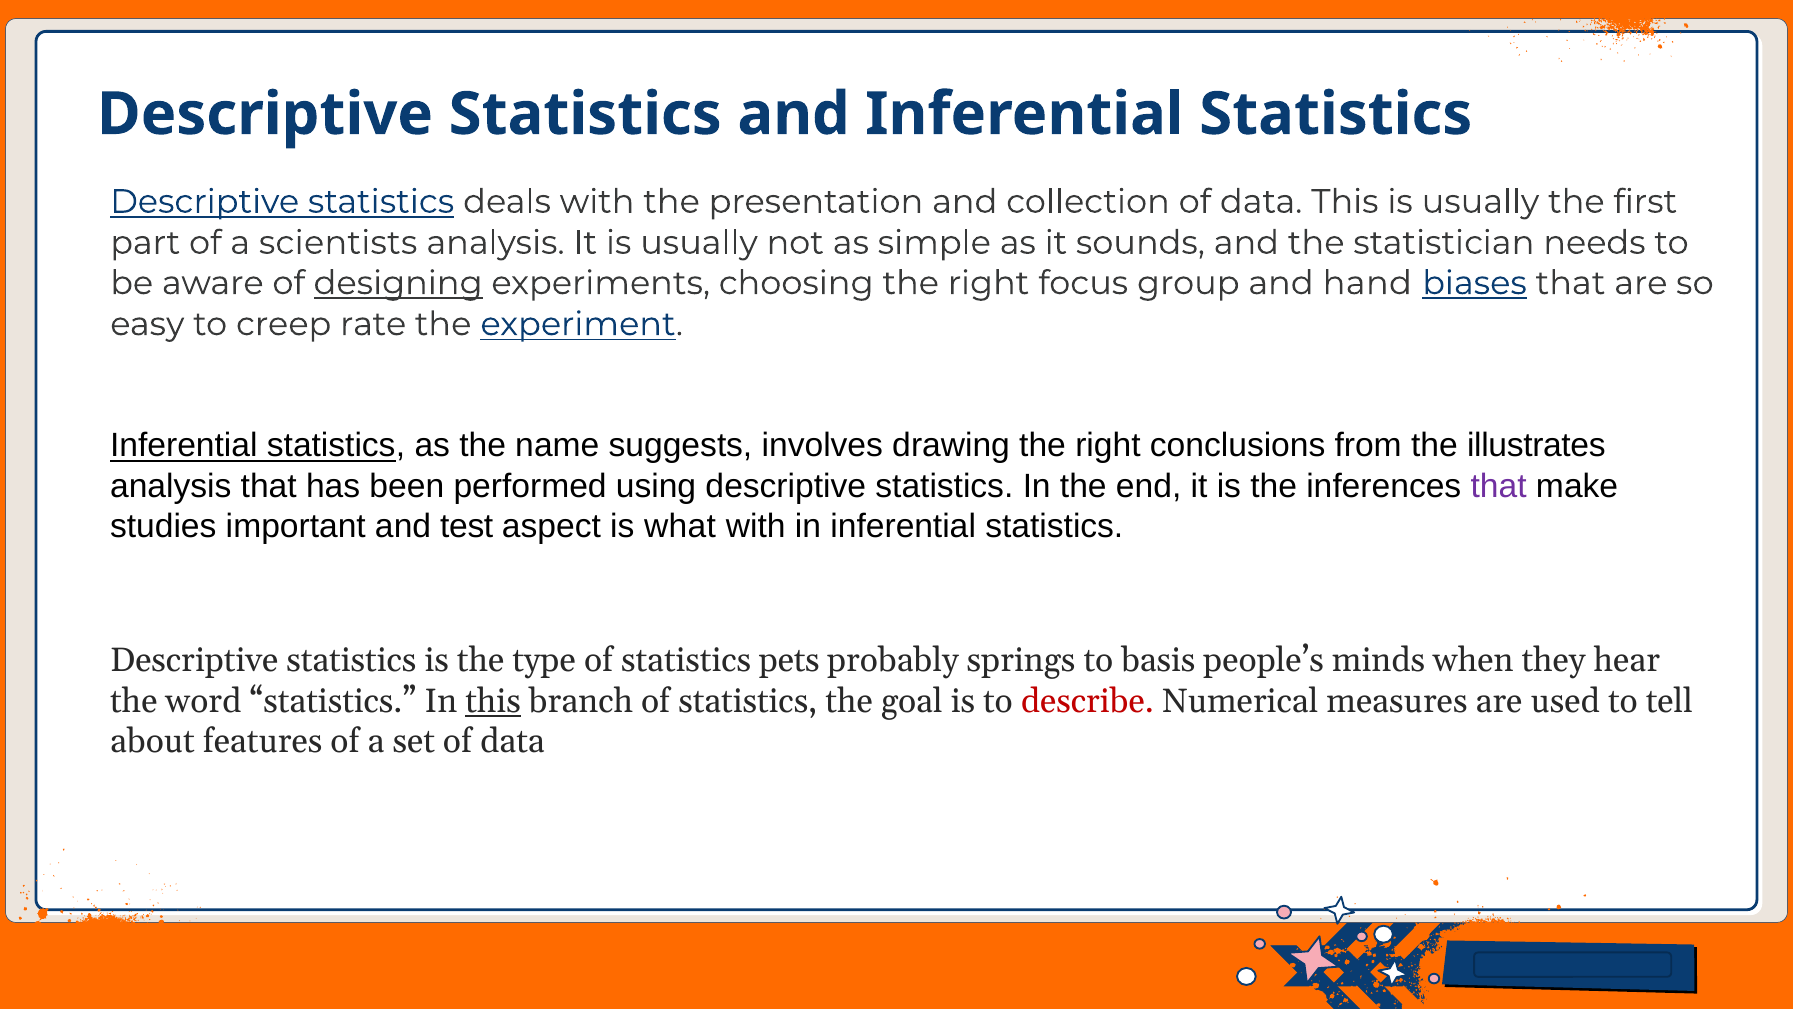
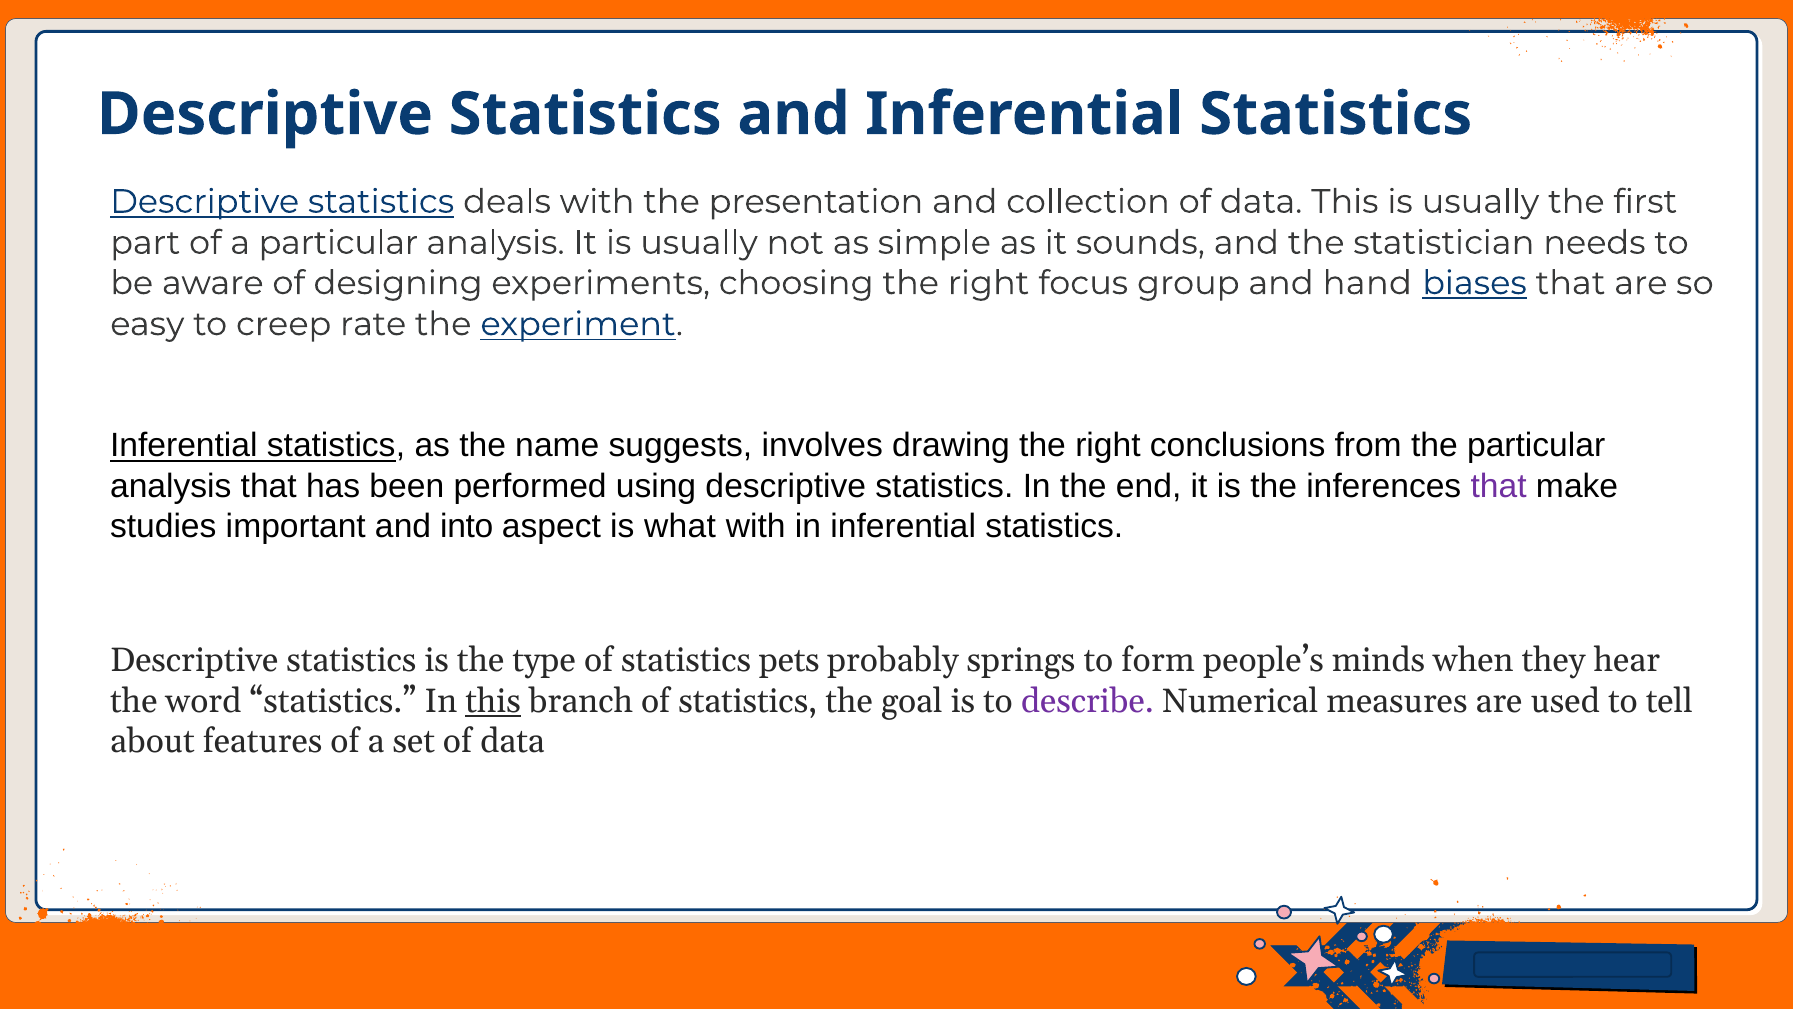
a scientists: scientists -> particular (338, 243)
designing underline: present -> none (398, 283)
the illustrates: illustrates -> particular (1536, 446)
test: test -> into (467, 526)
basis: basis -> form (1158, 660)
describe colour: red -> purple (1087, 701)
